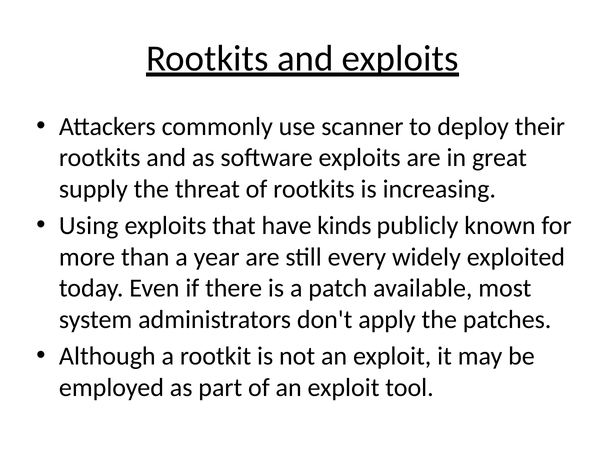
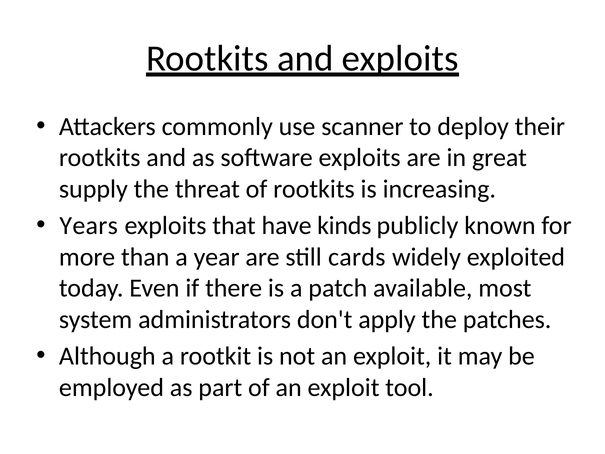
Using: Using -> Years (89, 226)
every: every -> cards (357, 257)
